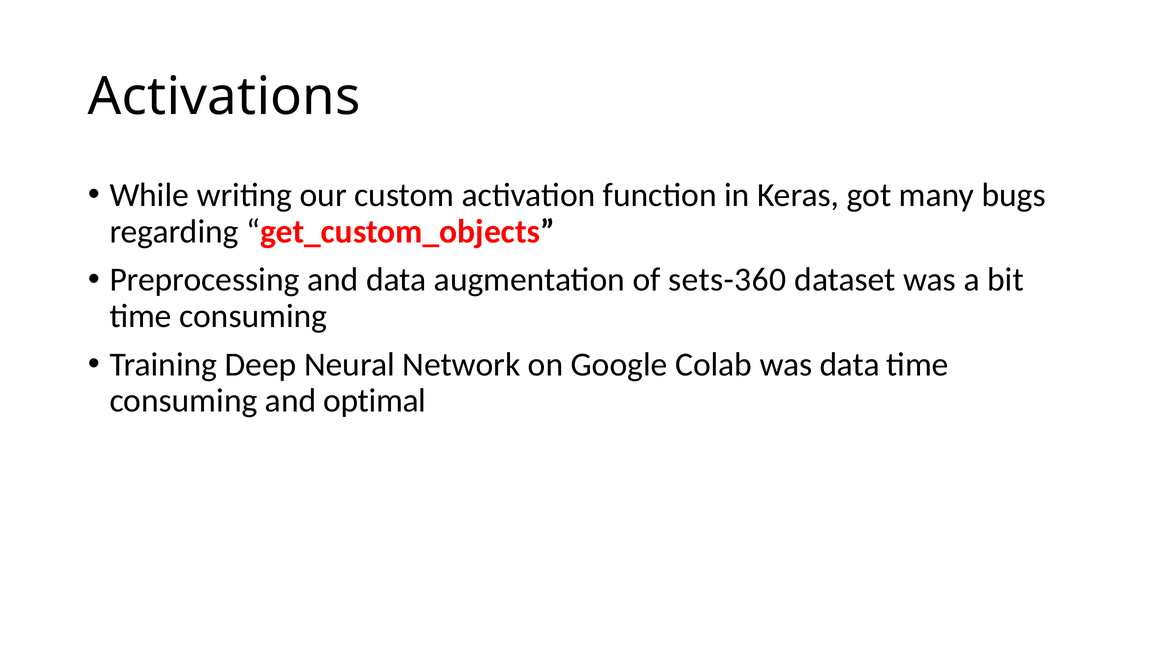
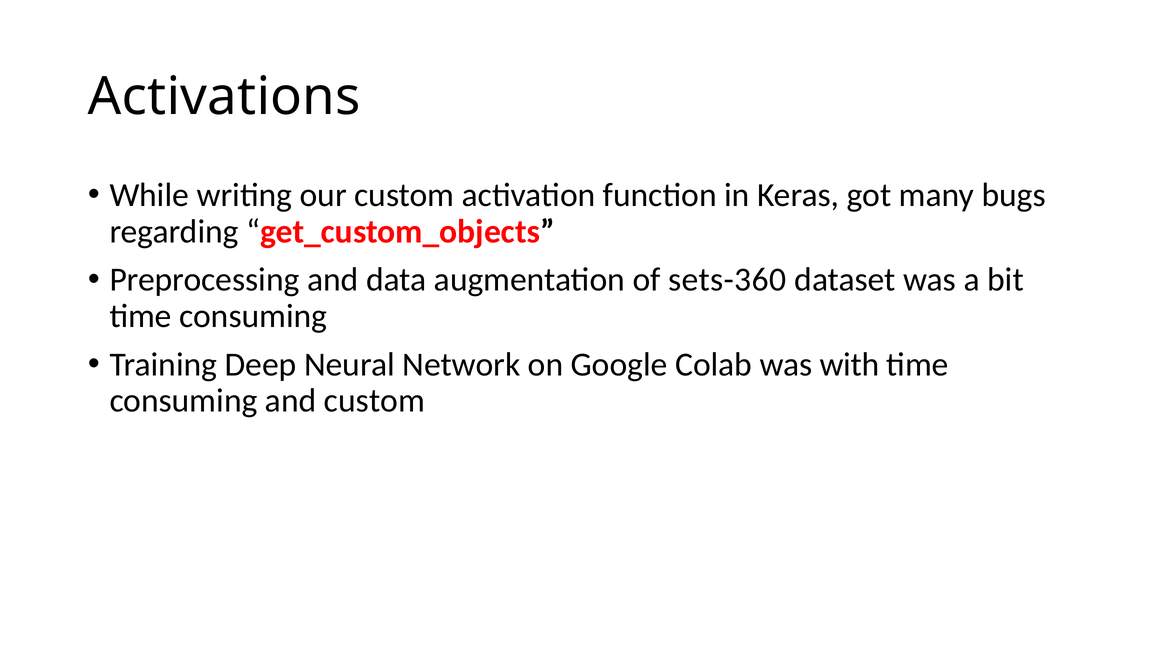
was data: data -> with (850, 364)
and optimal: optimal -> custom (374, 401)
